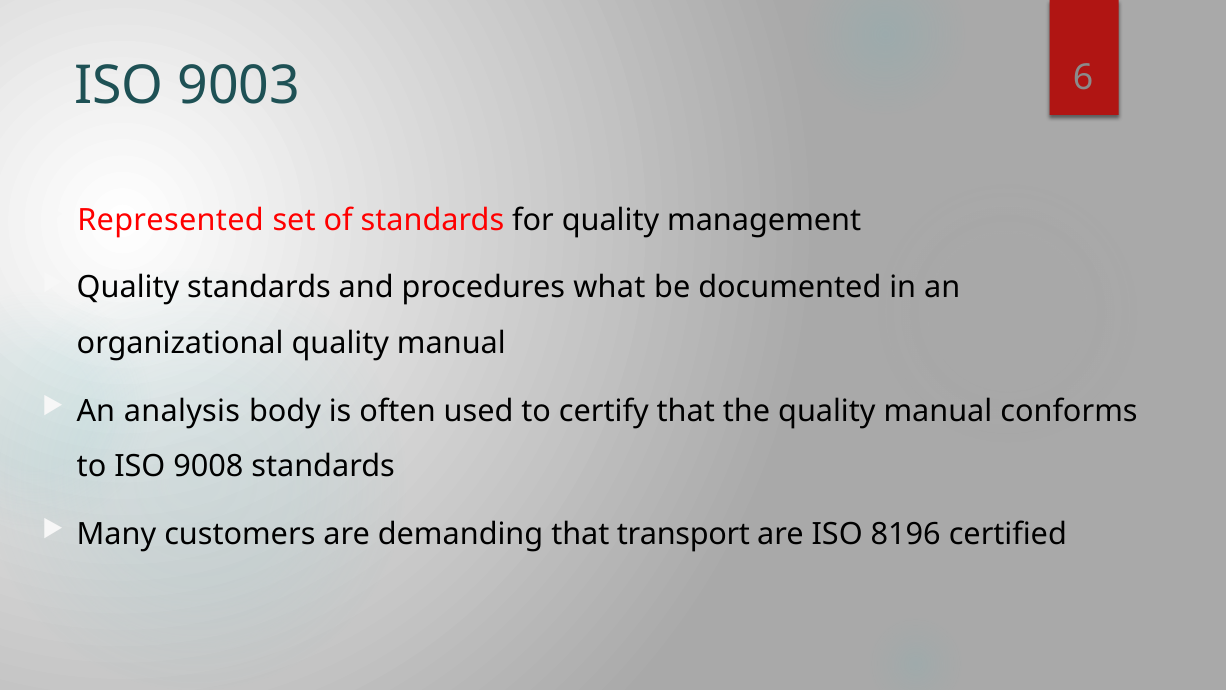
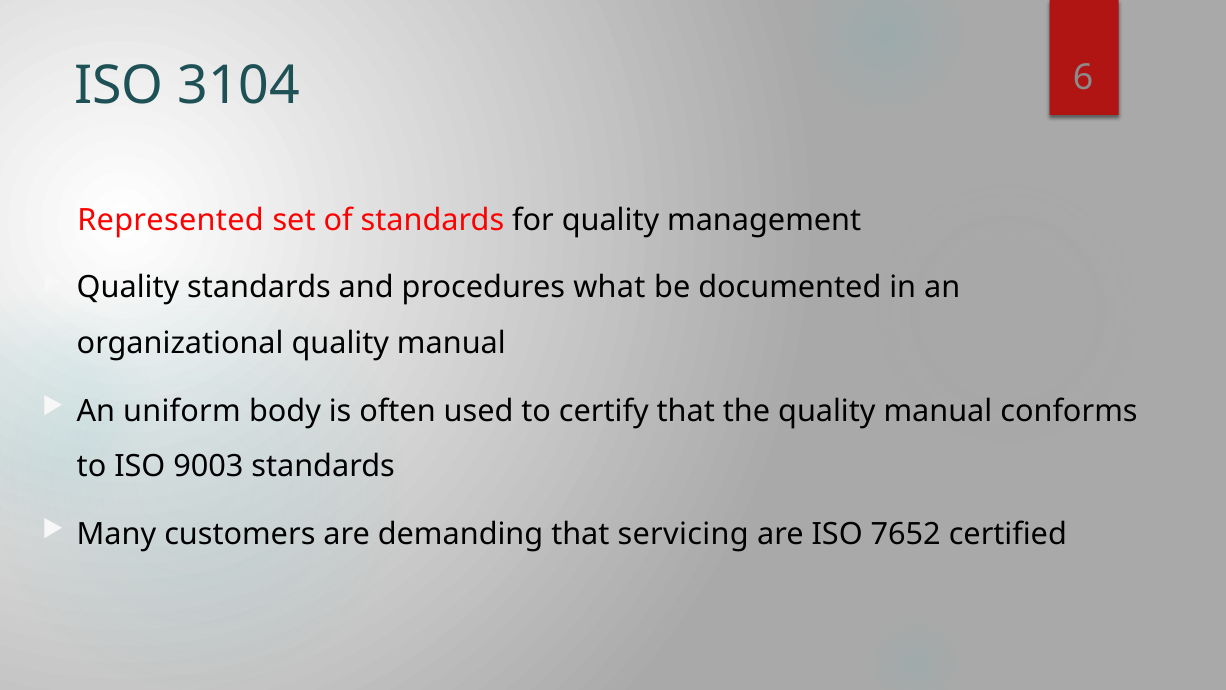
9003: 9003 -> 3104 (239, 86)
analysis: analysis -> uniform (182, 411)
9008: 9008 -> 9003 (208, 466)
transport: transport -> servicing (683, 534)
8196: 8196 -> 7652 (906, 534)
